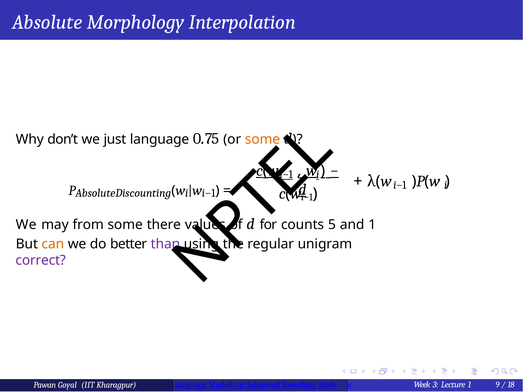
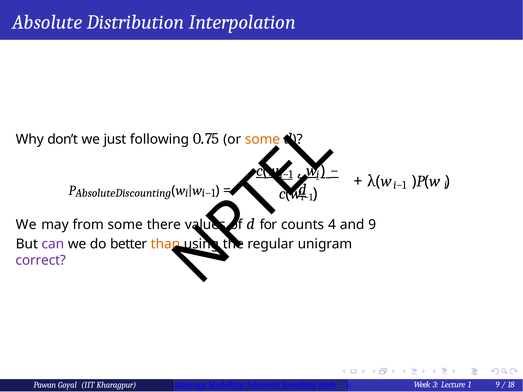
Morphology: Morphology -> Distribution (136, 22)
just language: language -> following (159, 140)
5: 5 -> 4 (332, 225)
and 1: 1 -> 9 (372, 225)
can colour: orange -> purple (53, 244)
than colour: purple -> orange (165, 244)
